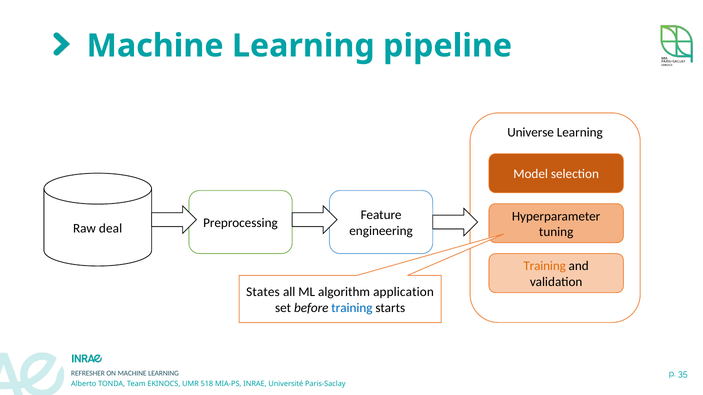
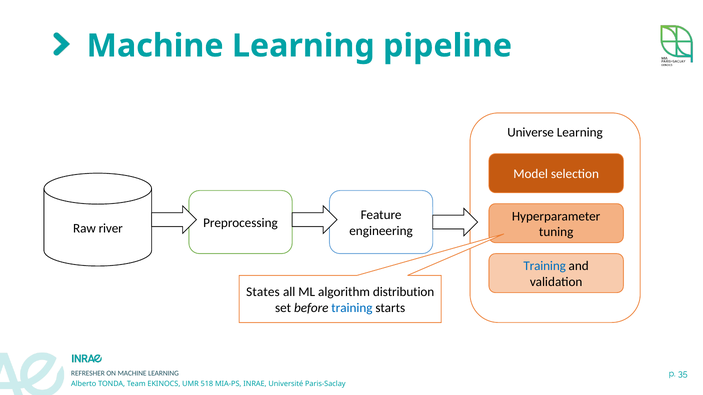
deal: deal -> river (111, 228)
Training colour: orange -> blue (545, 266)
application: application -> distribution (404, 292)
